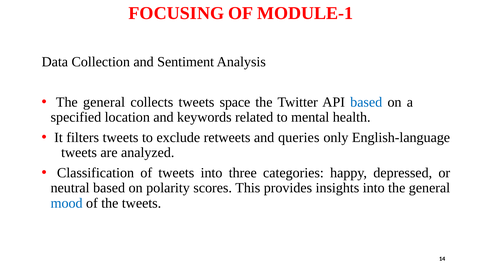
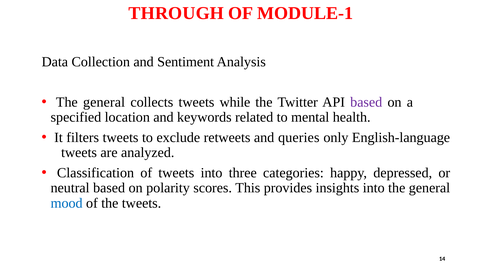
FOCUSING: FOCUSING -> THROUGH (176, 13)
space: space -> while (235, 102)
based colour: blue -> purple (366, 102)
